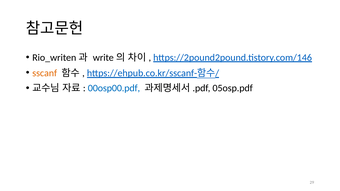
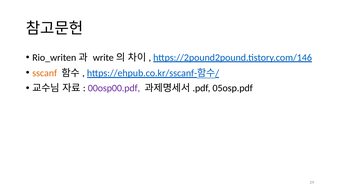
00osp00.pdf colour: blue -> purple (114, 88)
